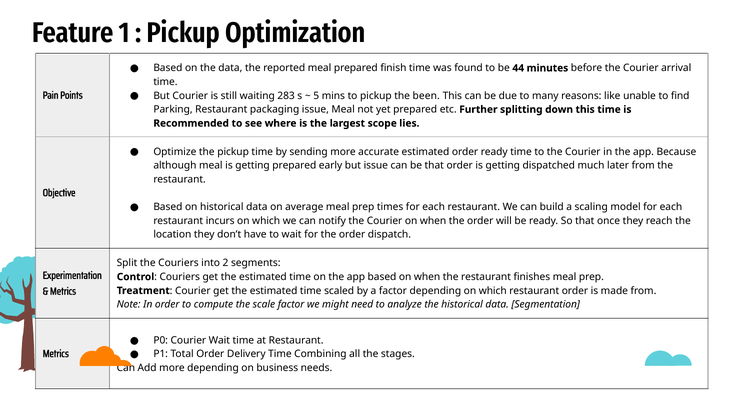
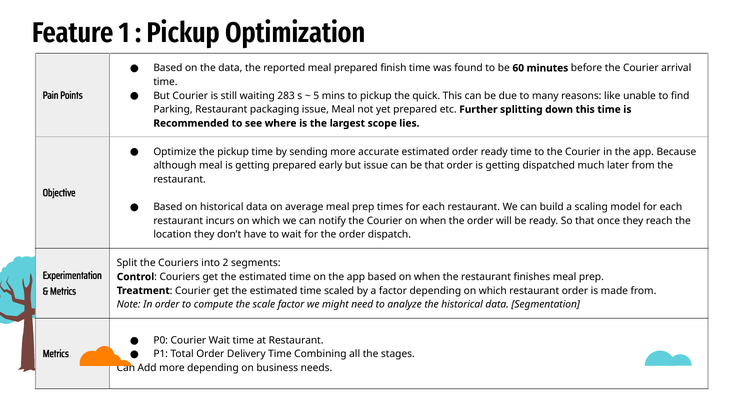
44: 44 -> 60 (518, 68)
been: been -> quick (426, 96)
